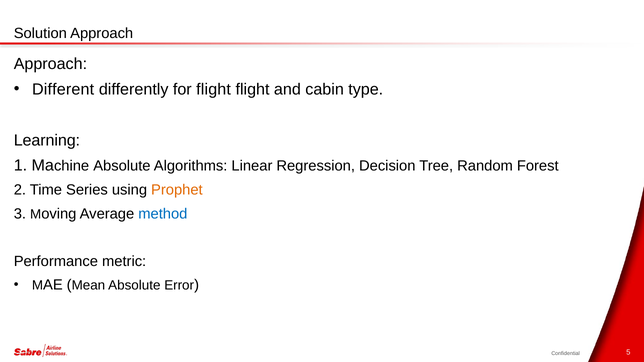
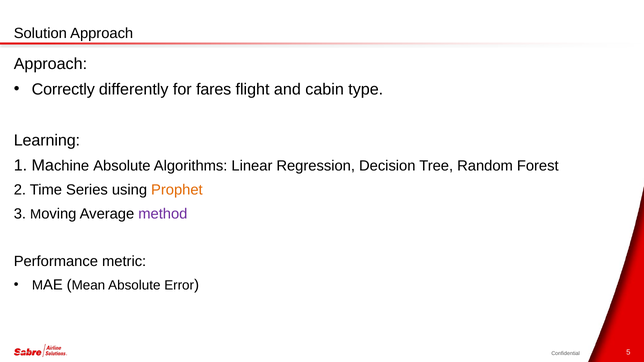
Different: Different -> Correctly (63, 90)
for flight: flight -> fares (214, 90)
method colour: blue -> purple (163, 214)
